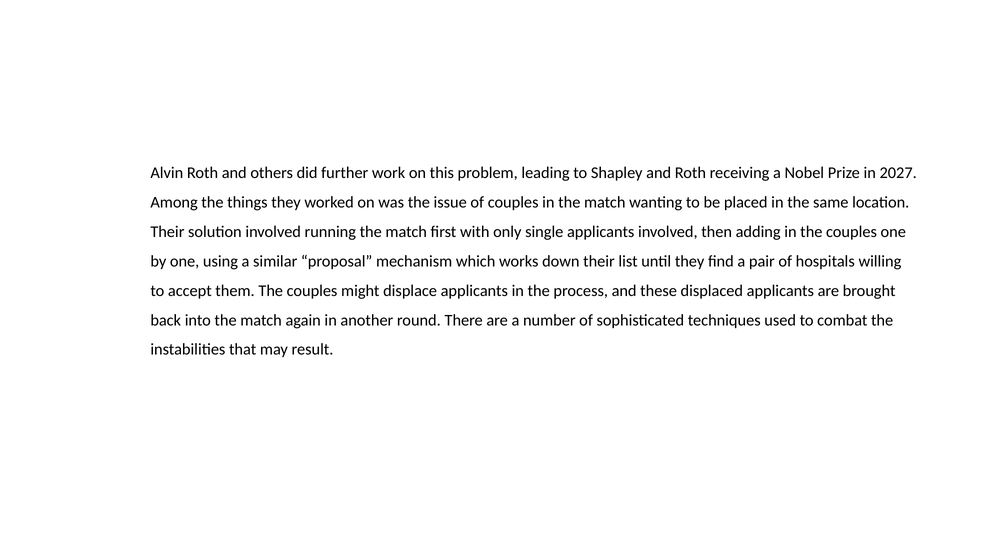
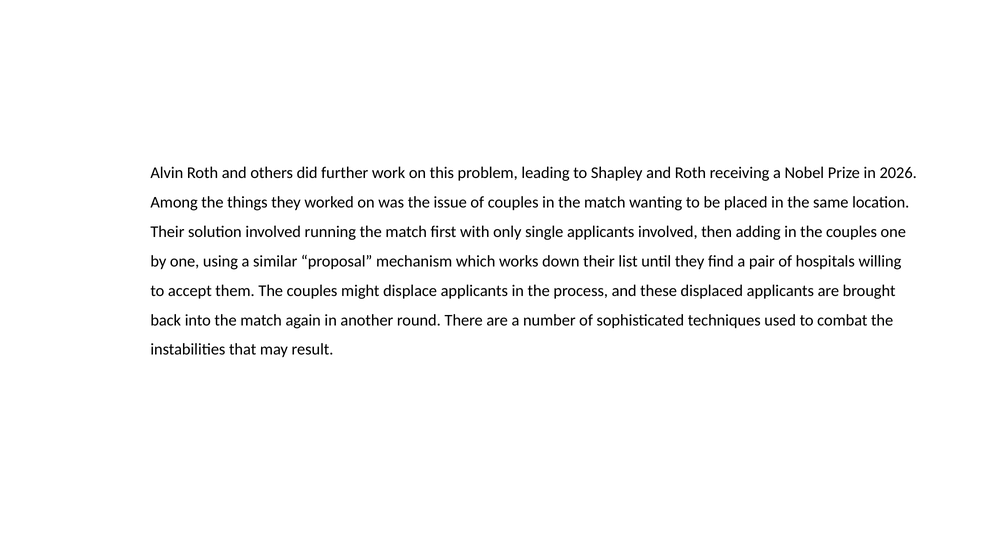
2027: 2027 -> 2026 (898, 173)
